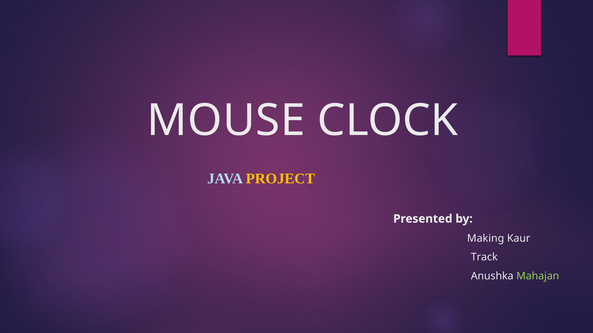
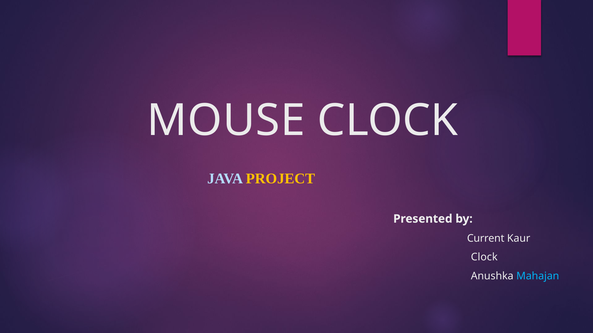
Making: Making -> Current (486, 239)
Track: Track -> Clock (484, 258)
Mahajan colour: light green -> light blue (538, 276)
